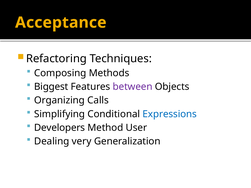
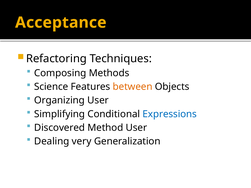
Biggest: Biggest -> Science (51, 87)
between colour: purple -> orange (133, 87)
Organizing Calls: Calls -> User (98, 100)
Developers: Developers -> Discovered (60, 128)
